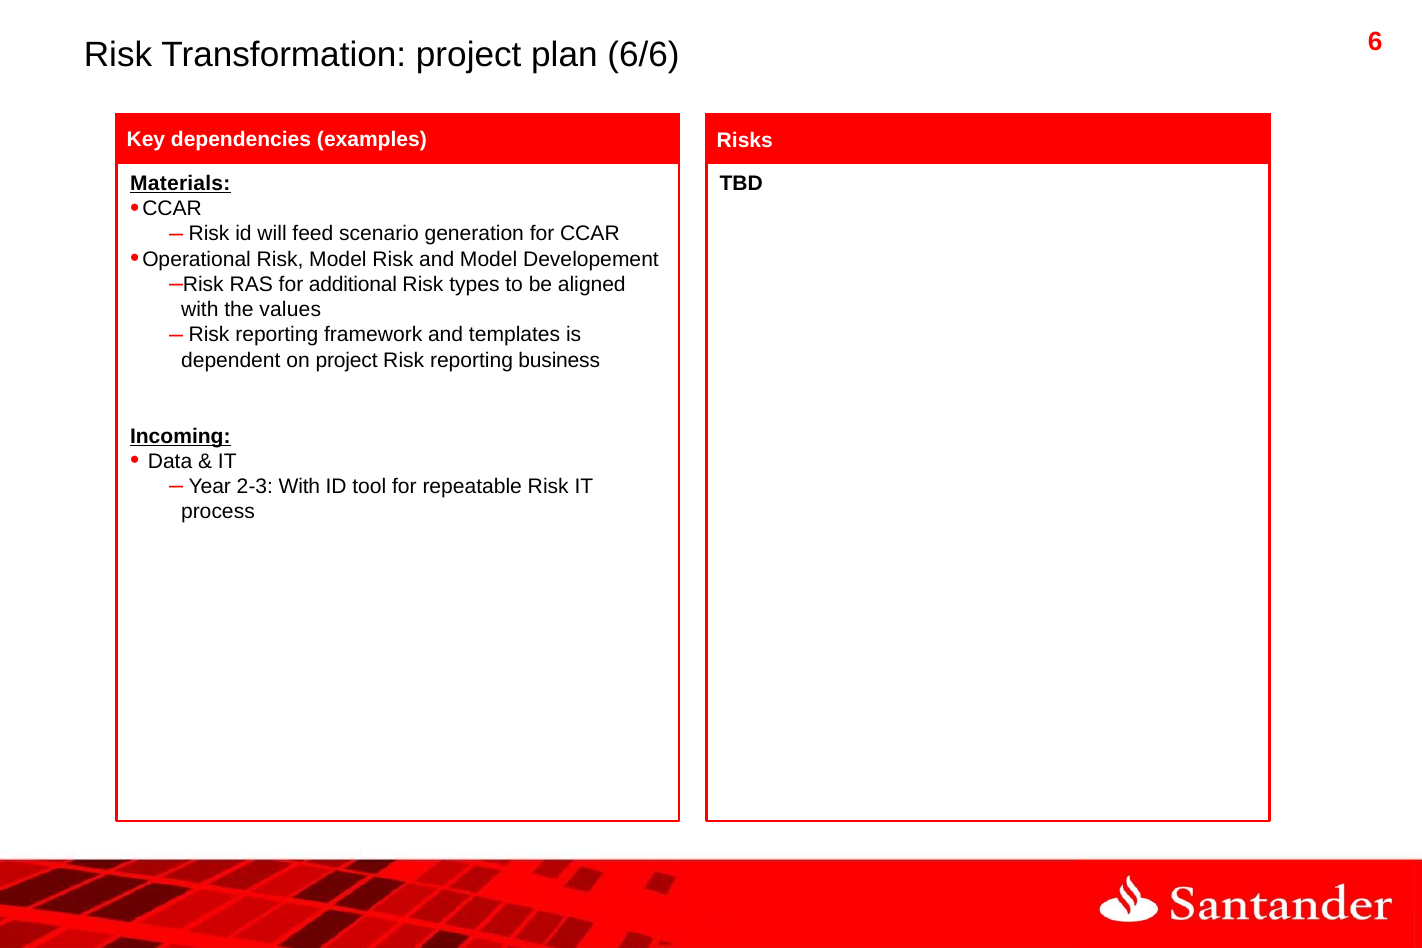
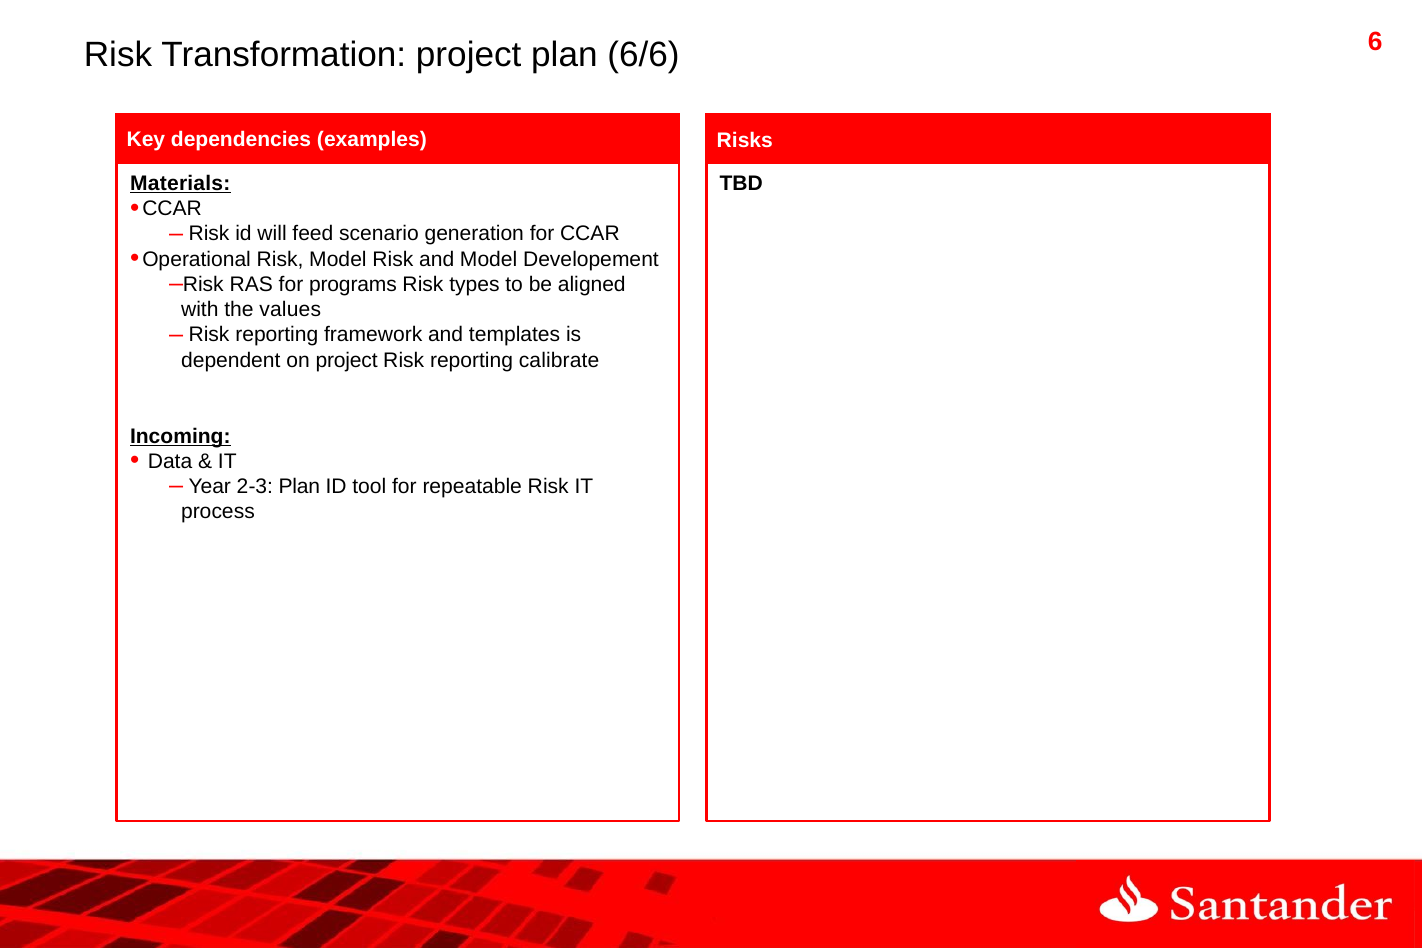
additional: additional -> programs (353, 284)
business: business -> calibrate (559, 360)
2-3 With: With -> Plan (299, 487)
